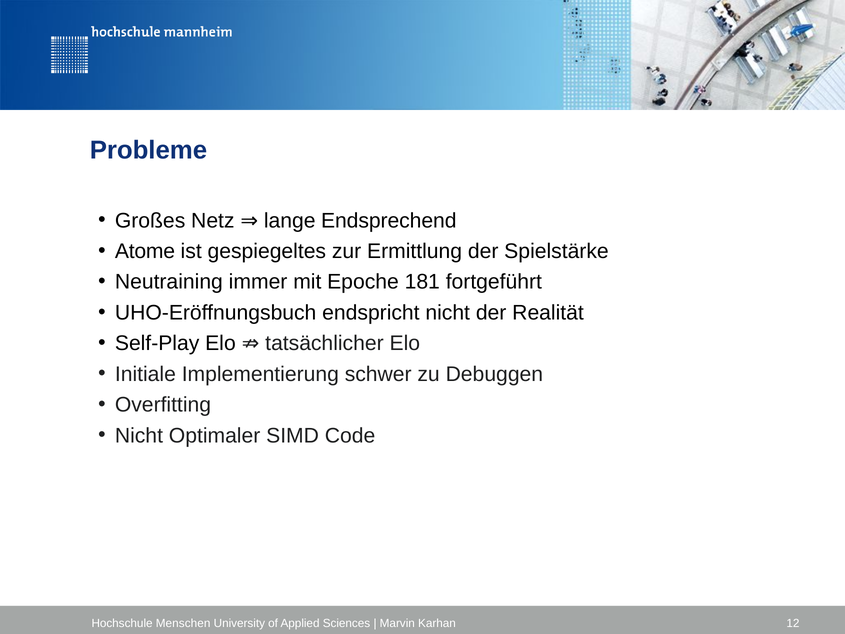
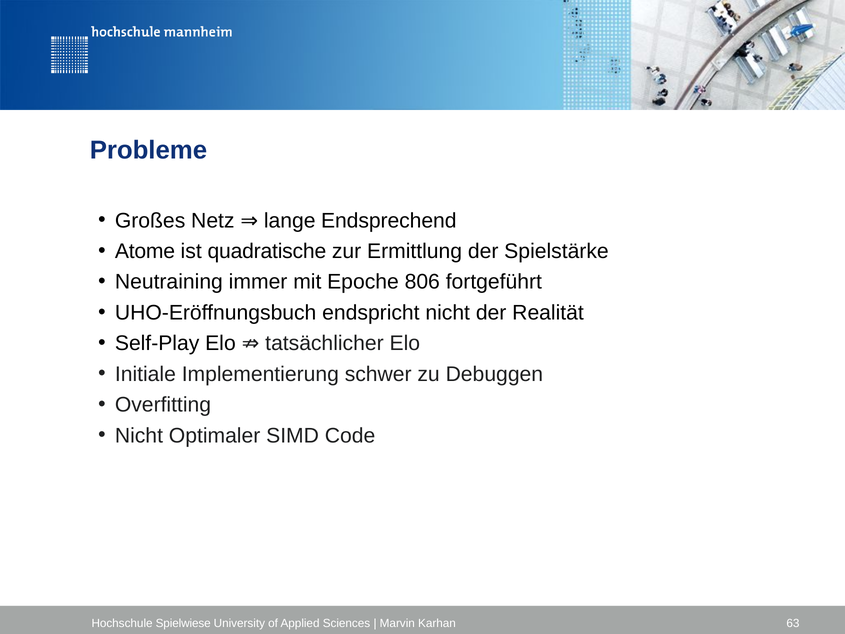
gespiegeltes: gespiegeltes -> quadratische (267, 251)
181: 181 -> 806 (422, 282)
Menschen: Menschen -> Spielwiese (183, 623)
12: 12 -> 63 (793, 623)
